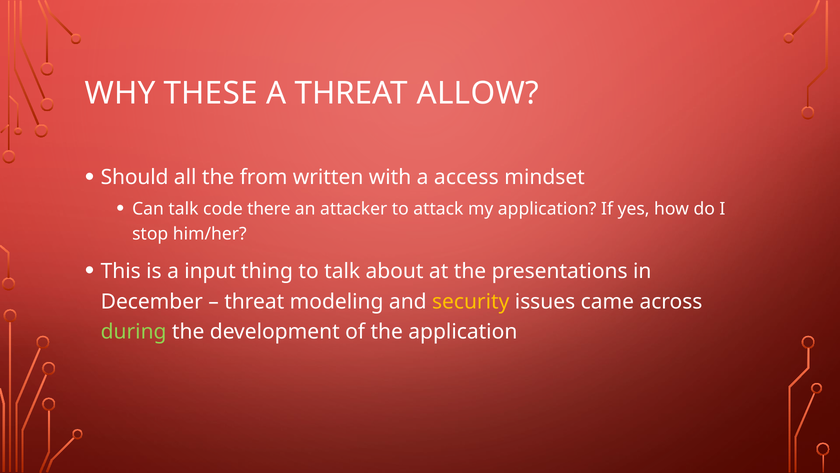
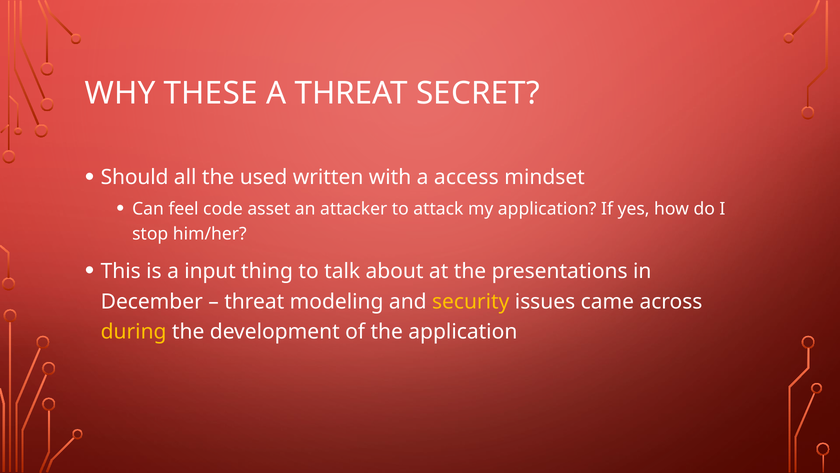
ALLOW: ALLOW -> SECRET (478, 93)
from: from -> used (264, 177)
Can talk: talk -> feel (184, 209)
there: there -> asset (269, 209)
during colour: light green -> yellow (134, 331)
